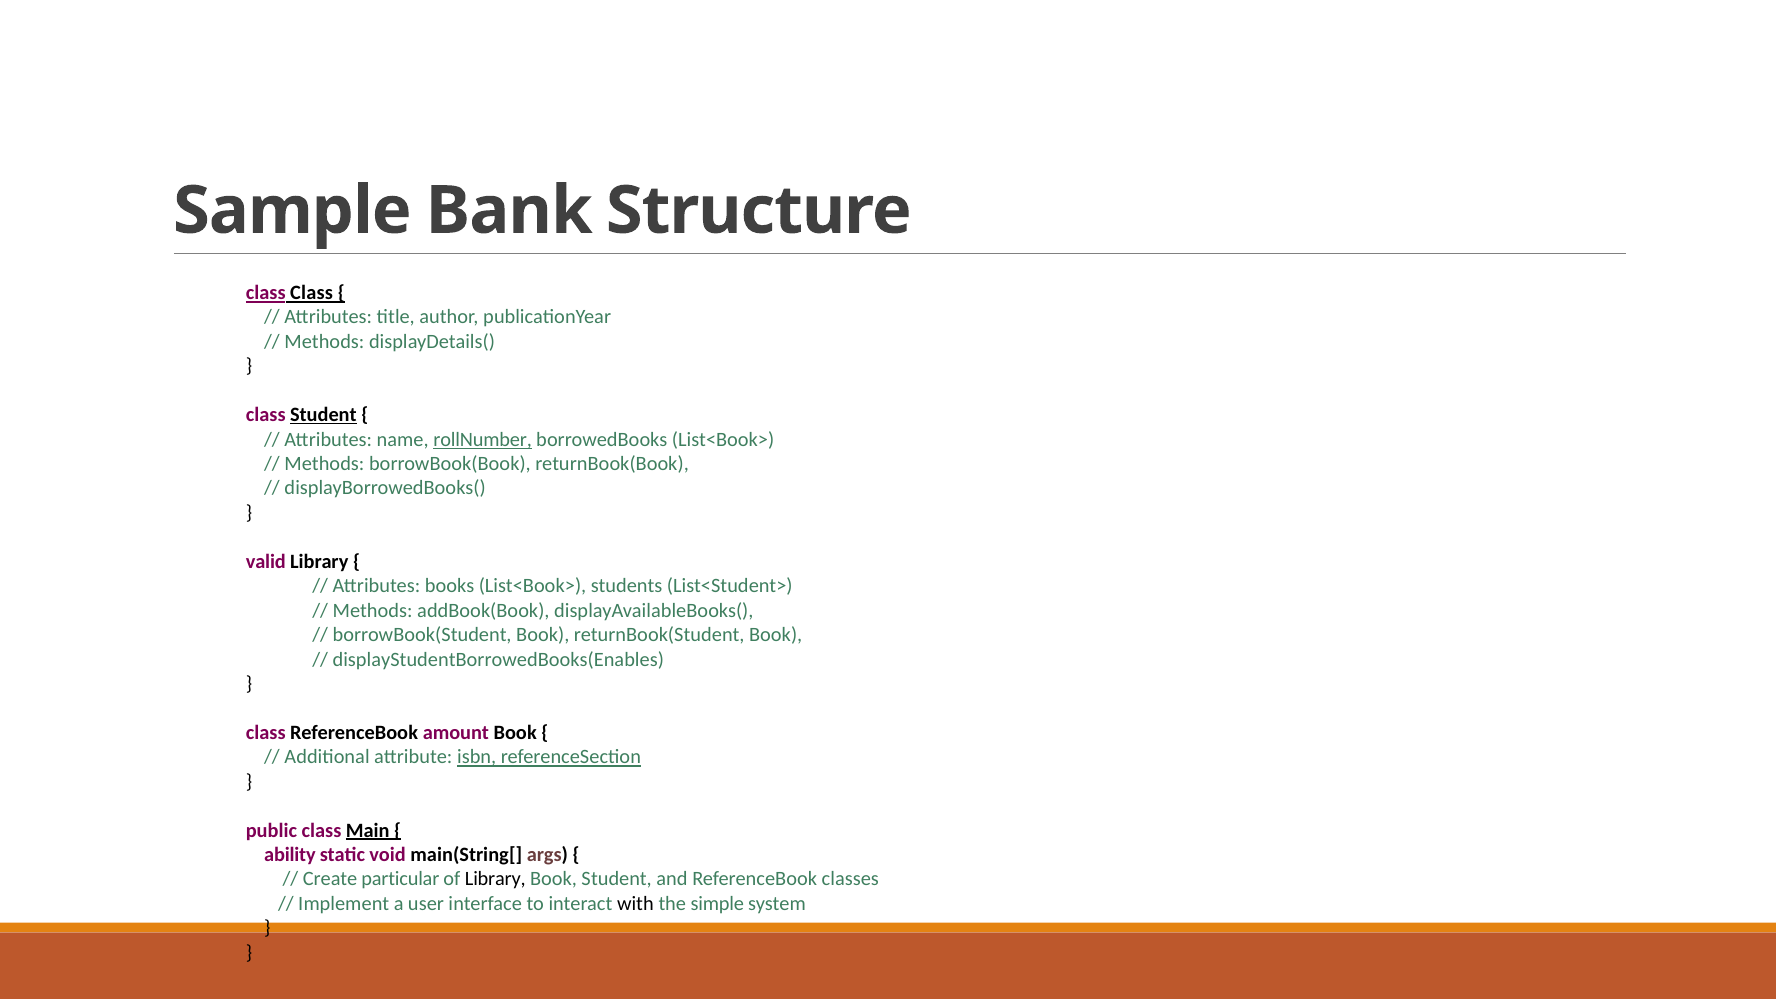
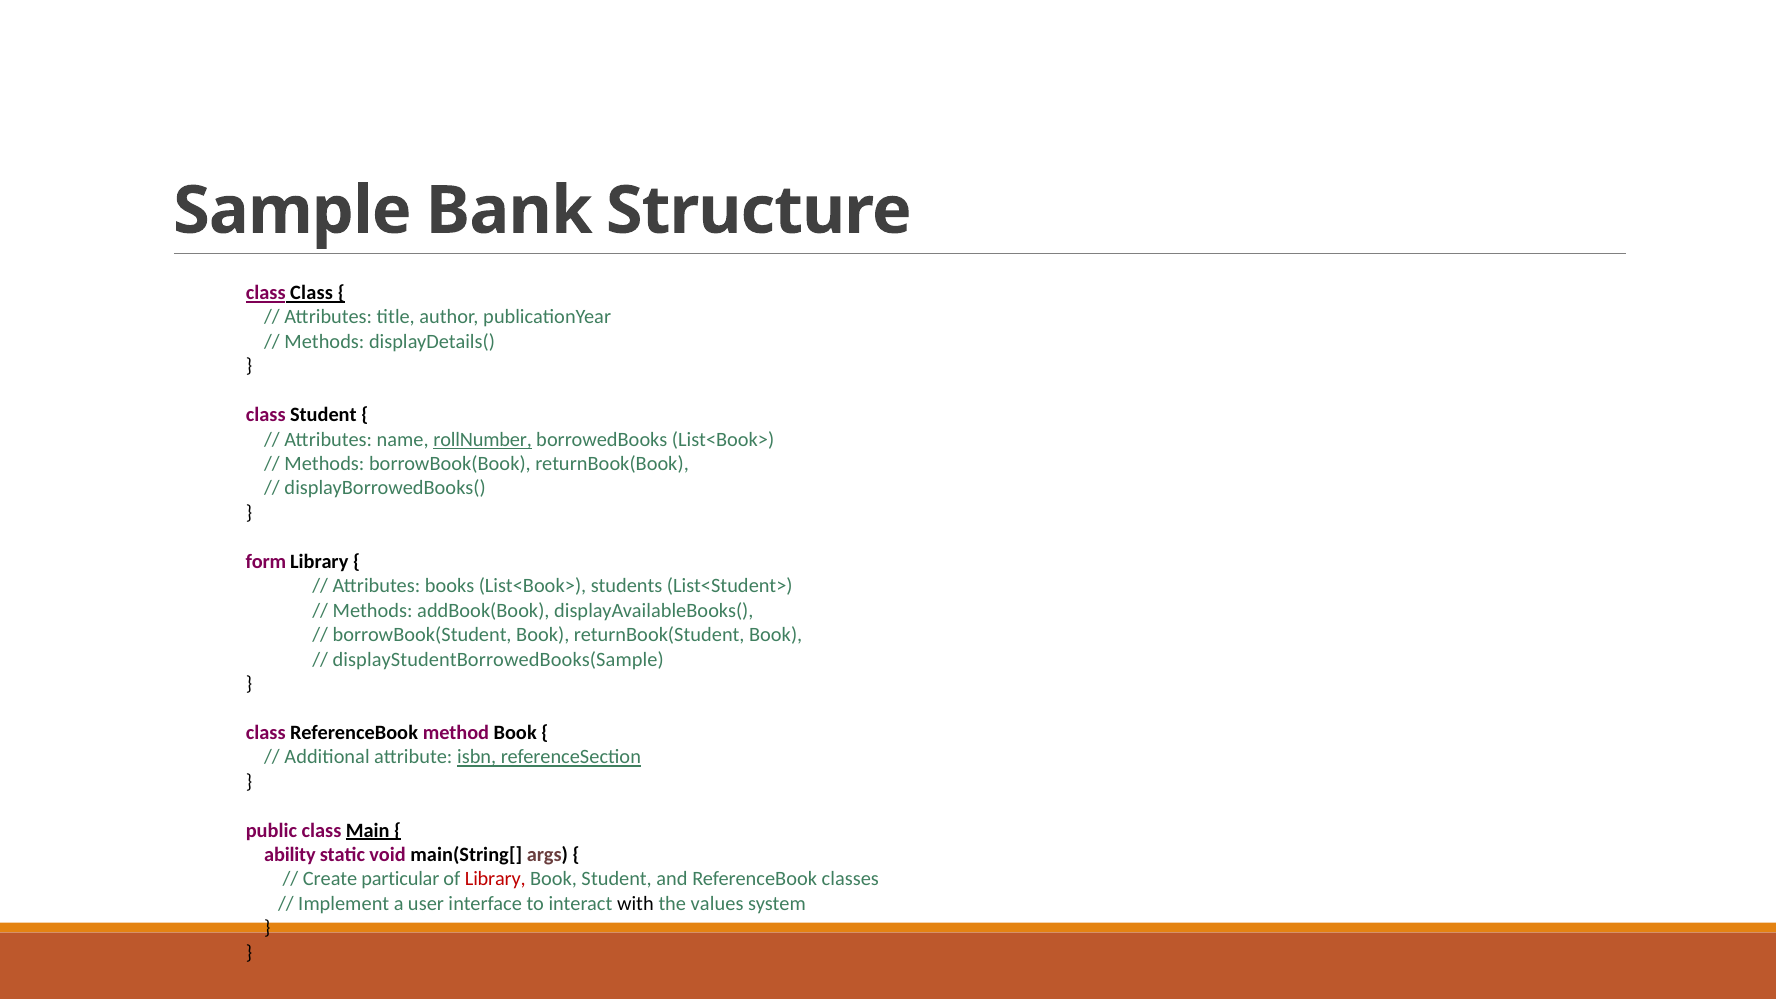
Student underline: present -> none (323, 415)
valid: valid -> form (266, 562)
displayStudentBorrowedBooks(Enables: displayStudentBorrowedBooks(Enables -> displayStudentBorrowedBooks(Sample (498, 659)
amount: amount -> method (456, 733)
Library colour: black -> red (495, 879)
simple: simple -> values (717, 904)
